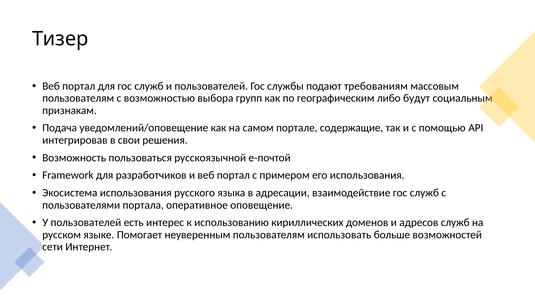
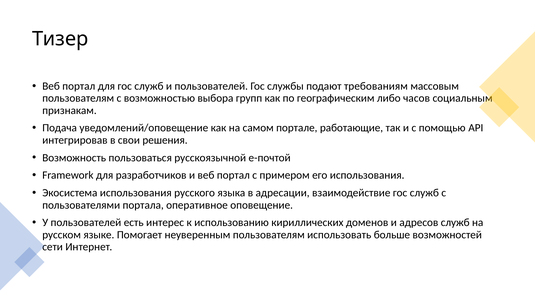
будут: будут -> часов (417, 98)
содержащие: содержащие -> работающие (352, 128)
